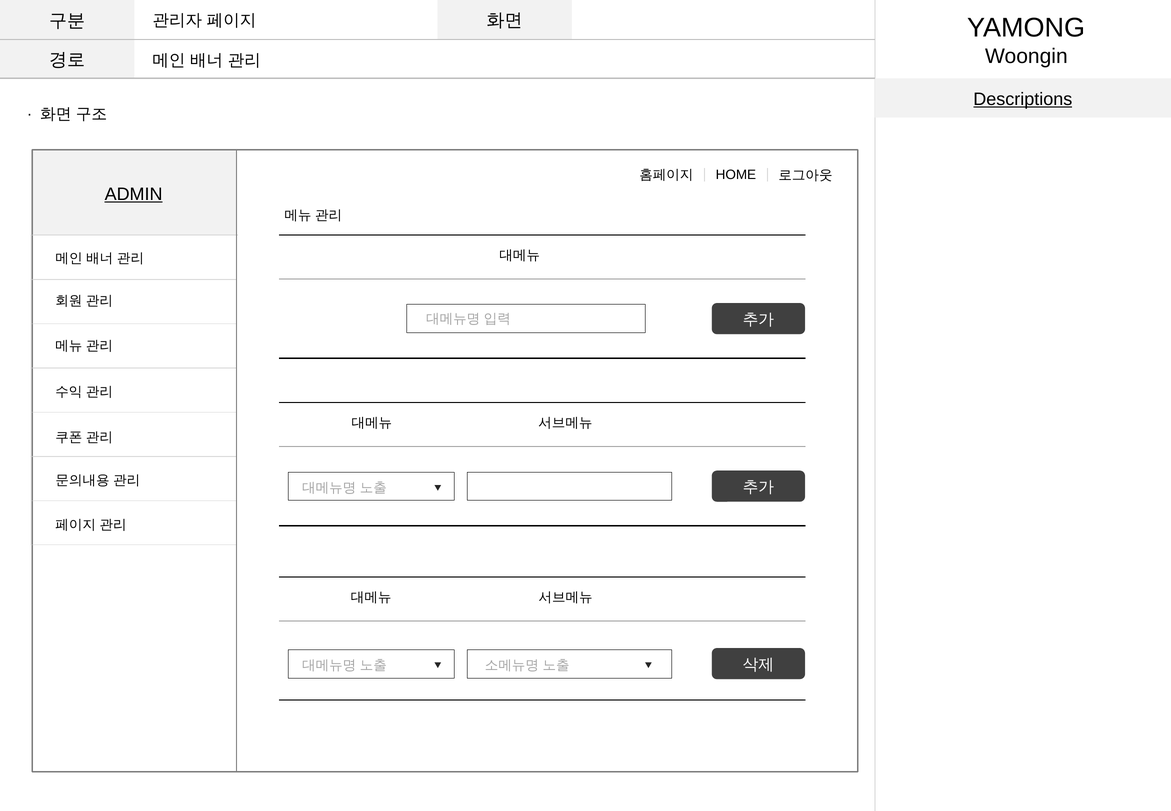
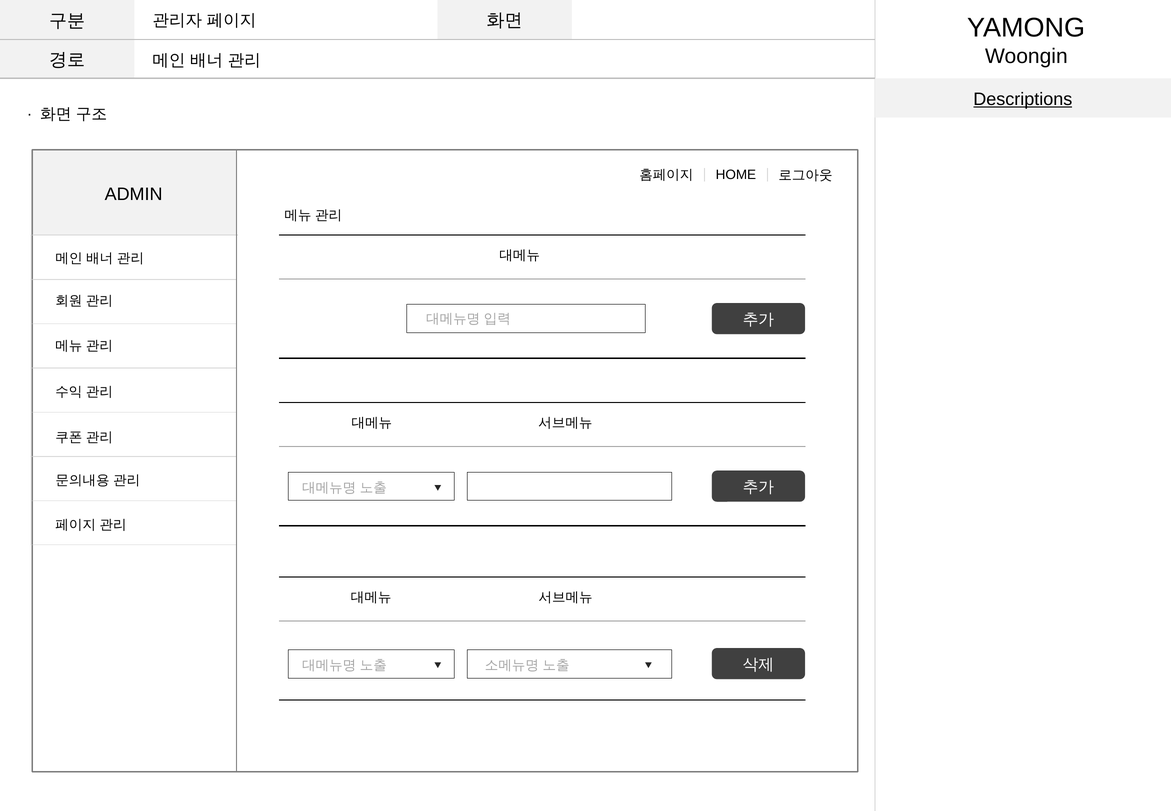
ADMIN underline: present -> none (134, 194)
